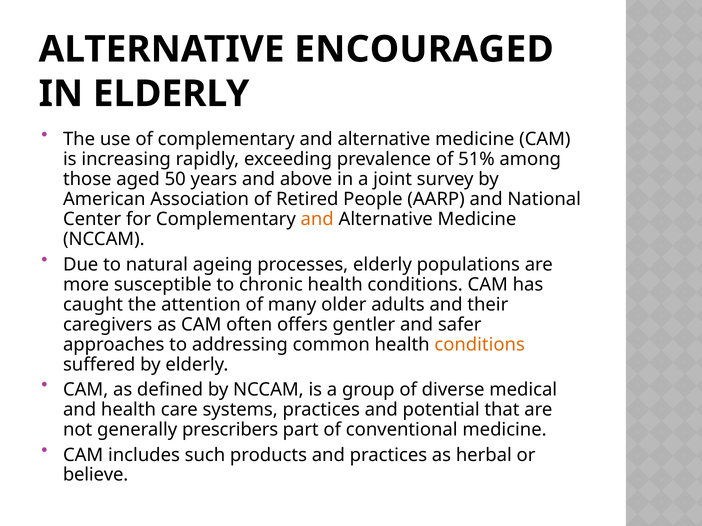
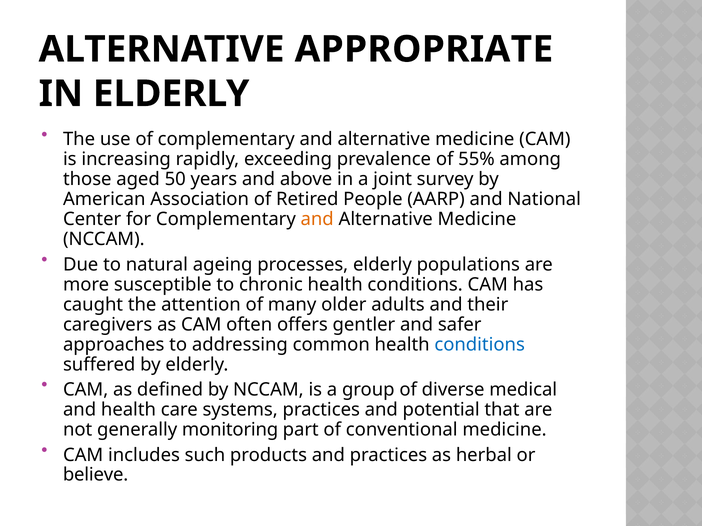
ENCOURAGED: ENCOURAGED -> APPROPRIATE (424, 49)
51%: 51% -> 55% (476, 159)
conditions colour: orange -> blue (480, 345)
prescribers: prescribers -> monitoring (230, 430)
